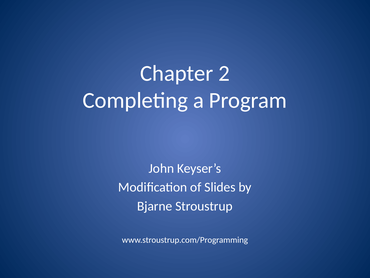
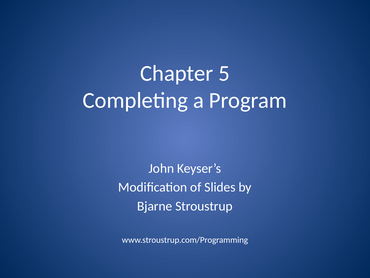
2: 2 -> 5 (224, 73)
